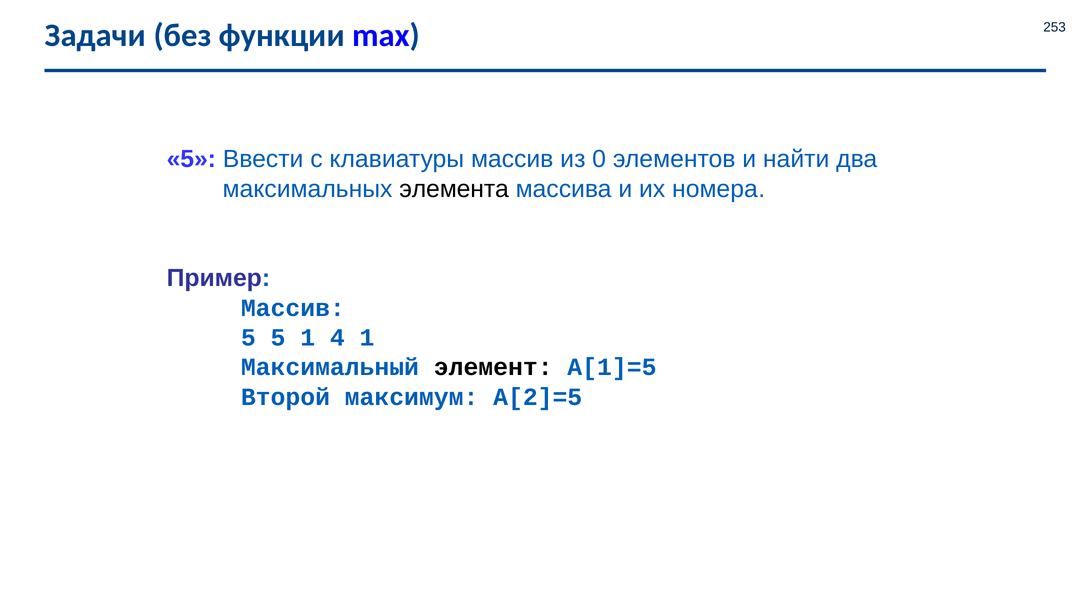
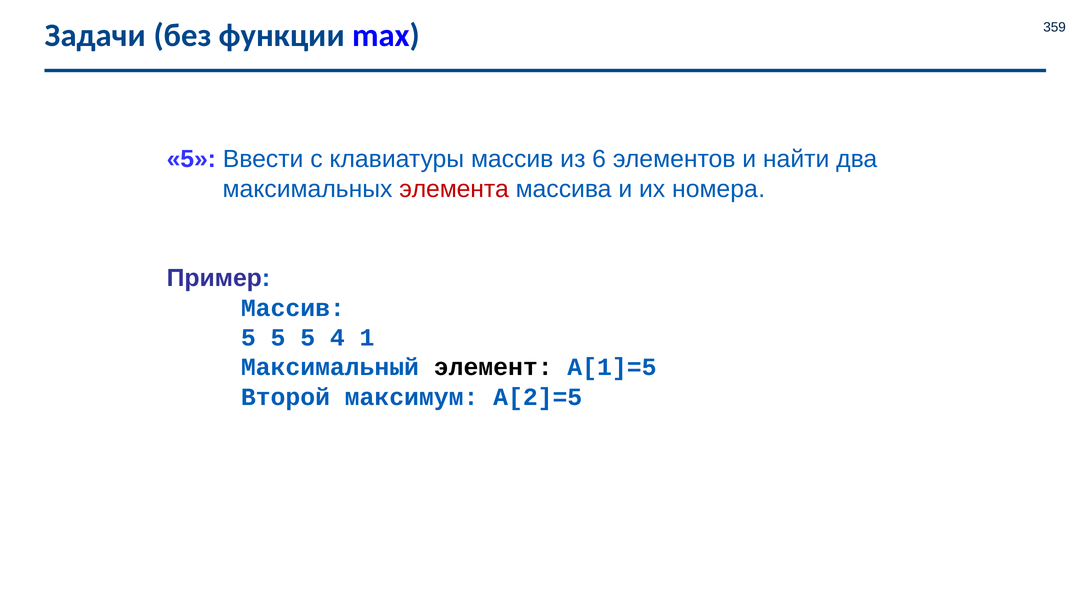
253: 253 -> 359 (1055, 27)
0: 0 -> 6 (599, 159)
элемента colour: black -> red (454, 189)
5 5 1: 1 -> 5 (308, 338)
